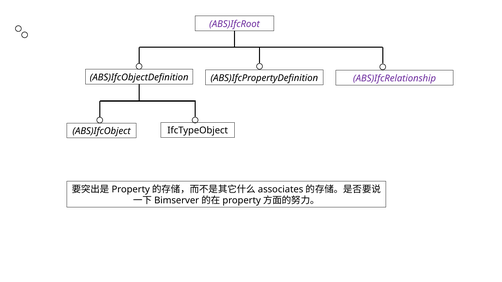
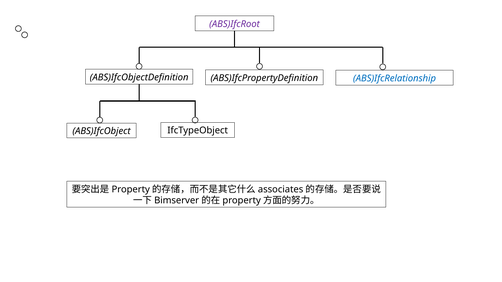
ABS)IfcRelationship colour: purple -> blue (395, 79)
